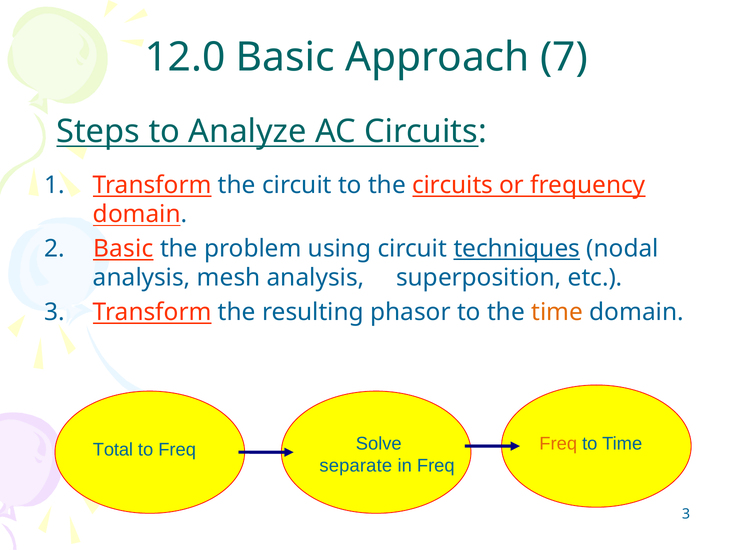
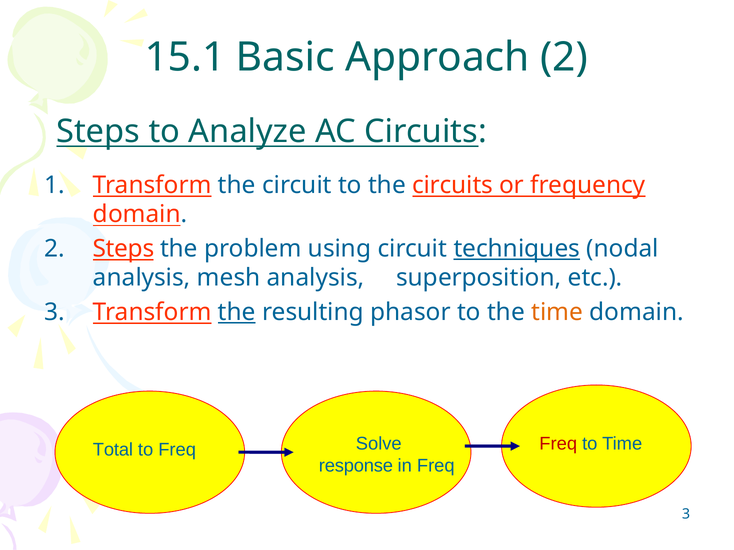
12.0: 12.0 -> 15.1 (185, 58)
Approach 7: 7 -> 2 (564, 58)
Basic: Basic -> Steps (123, 249)
the underline: none -> present (237, 312)
Freq colour: orange -> red (558, 444)
separate: separate -> response (356, 466)
